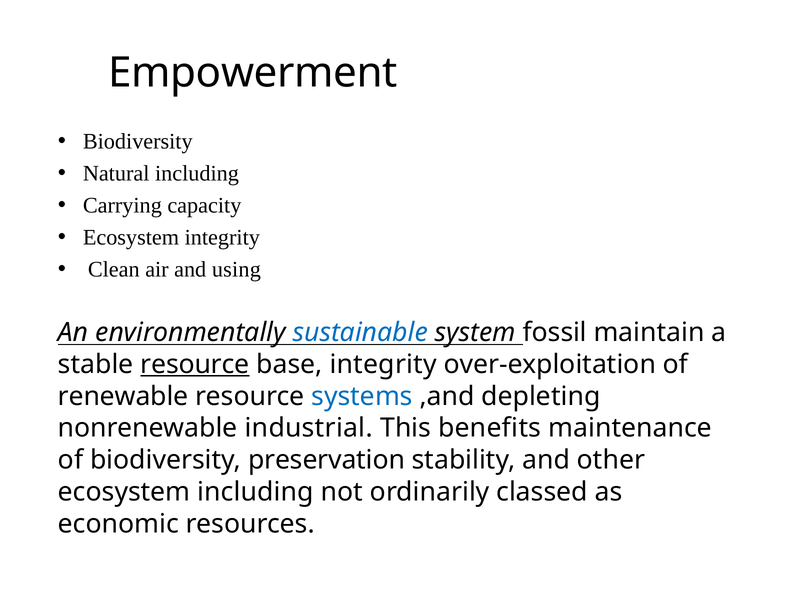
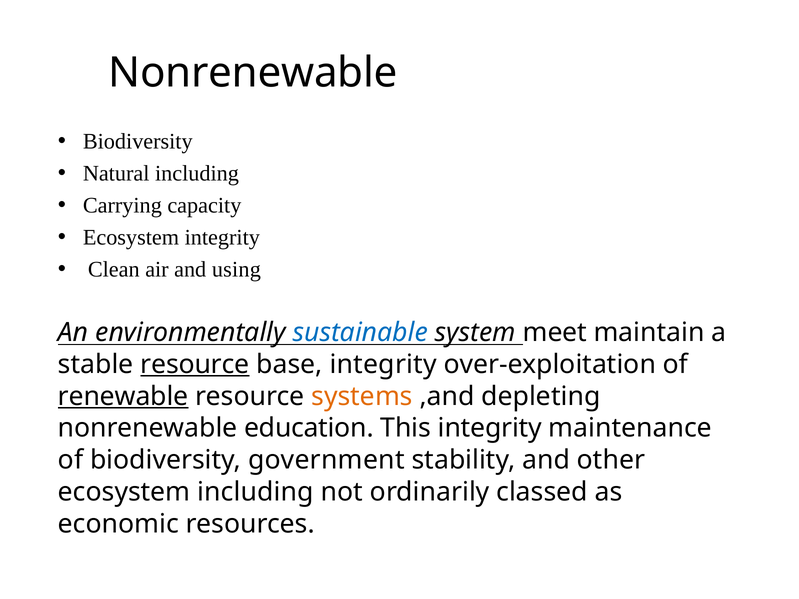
Empowerment: Empowerment -> Nonrenewable (253, 73)
fossil: fossil -> meet (555, 332)
renewable underline: none -> present (123, 396)
systems colour: blue -> orange (362, 396)
industrial: industrial -> education (309, 428)
This benefits: benefits -> integrity (490, 428)
preservation: preservation -> government (326, 460)
